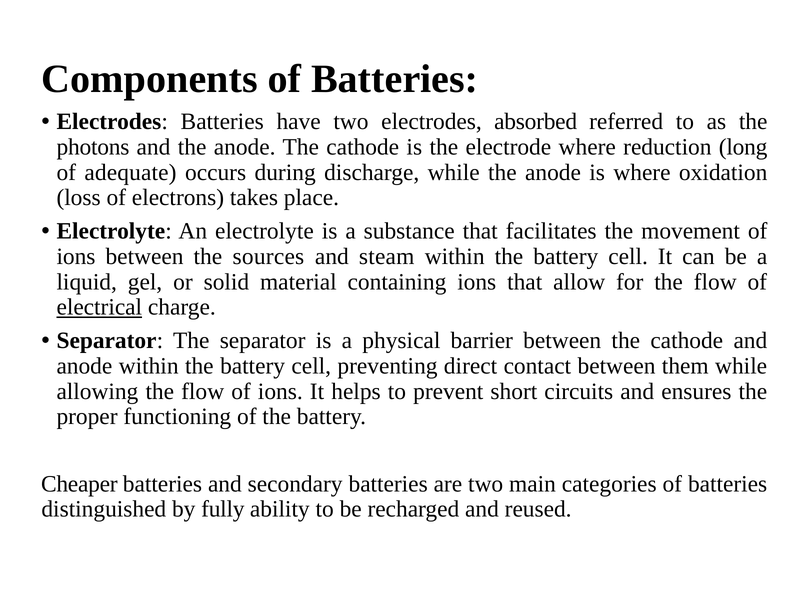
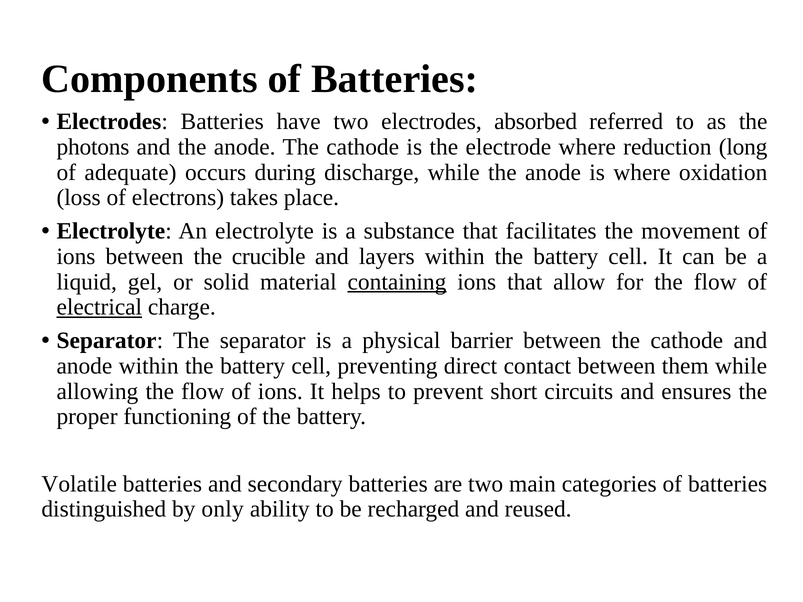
sources: sources -> crucible (269, 257)
steam: steam -> layers (387, 257)
containing underline: none -> present (397, 282)
Cheaper: Cheaper -> Volatile (79, 484)
fully: fully -> only (223, 509)
